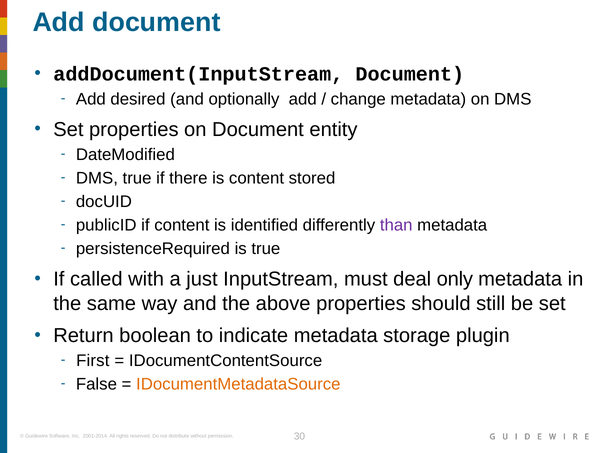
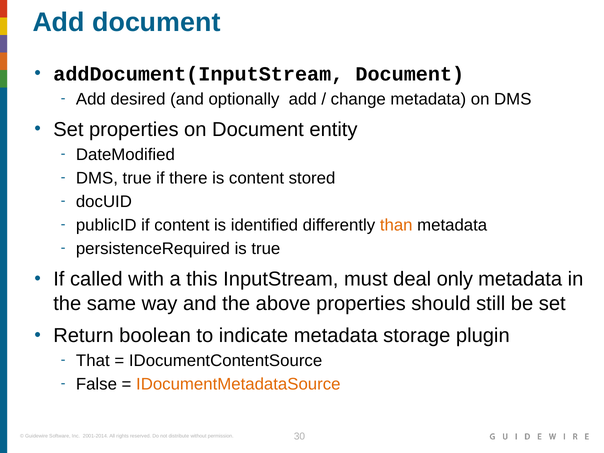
than colour: purple -> orange (396, 225)
just: just -> this (202, 279)
First: First -> That (93, 361)
